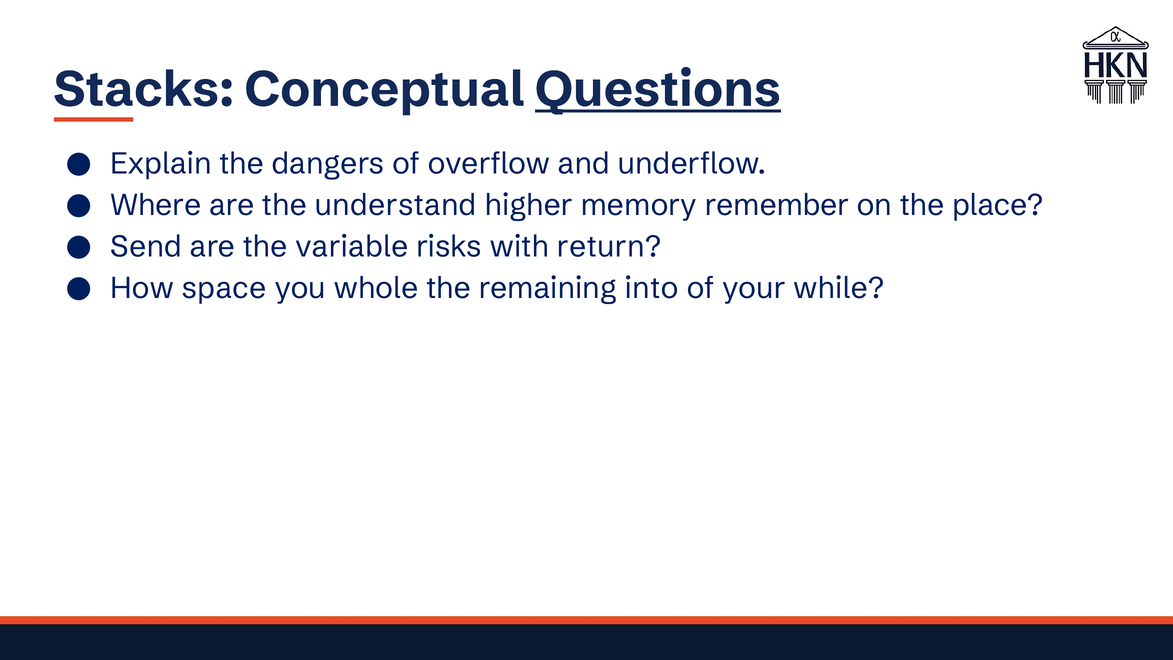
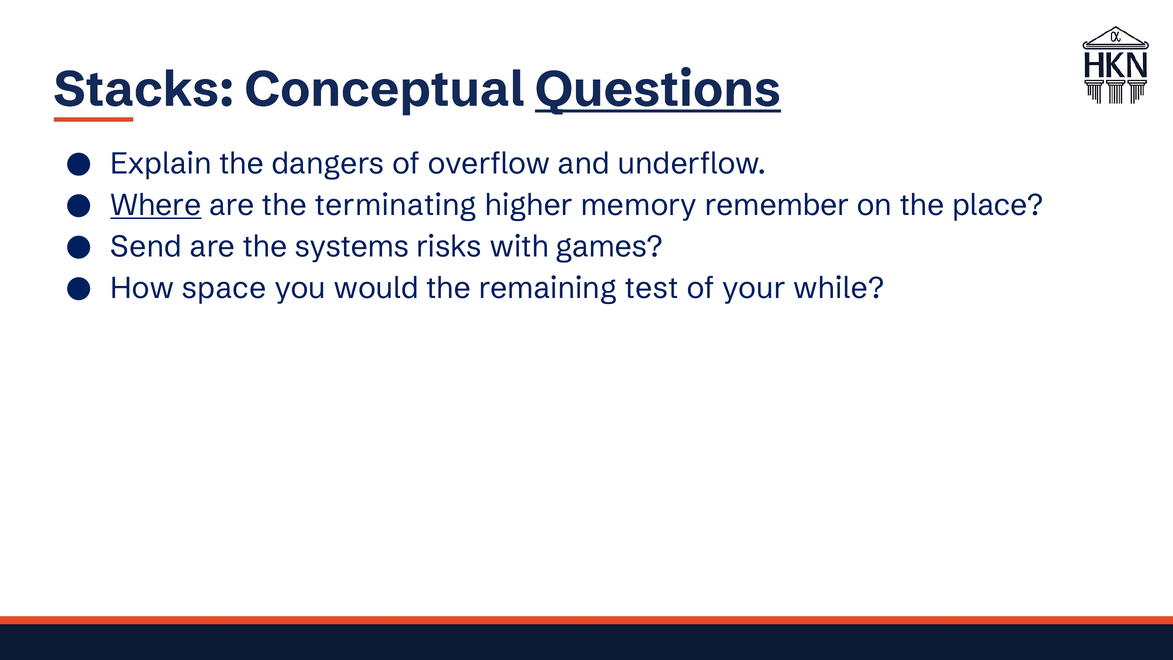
Where underline: none -> present (156, 205)
understand: understand -> terminating (396, 205)
variable: variable -> systems (352, 247)
return: return -> games (609, 247)
whole: whole -> would (376, 288)
into: into -> test (652, 288)
